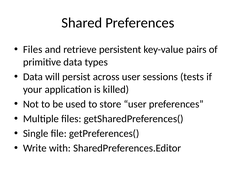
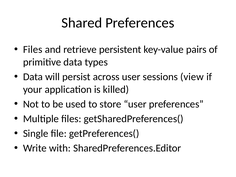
tests: tests -> view (192, 77)
